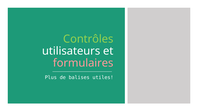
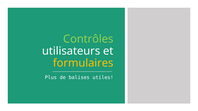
formulaires colour: pink -> yellow (83, 63)
